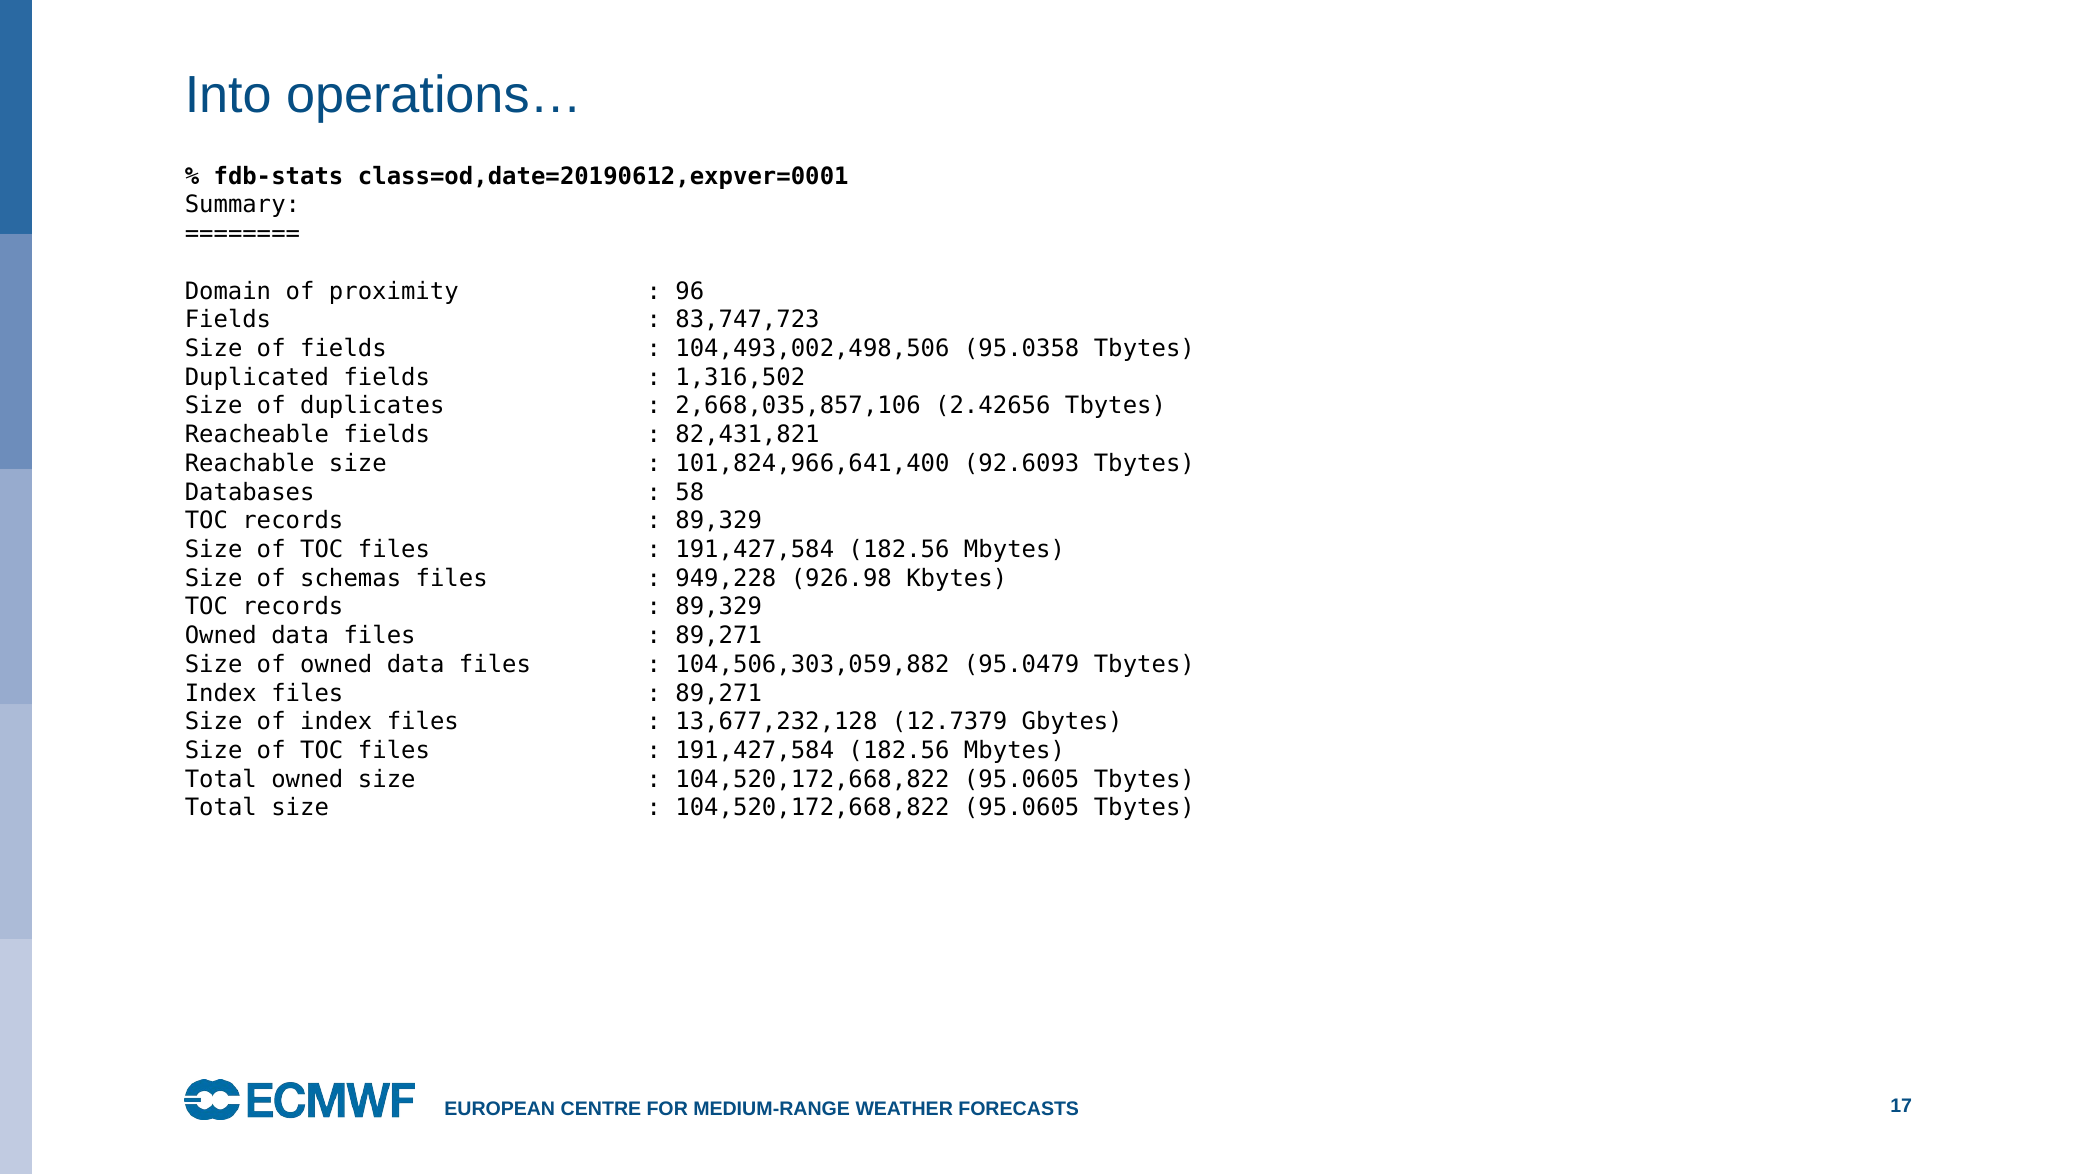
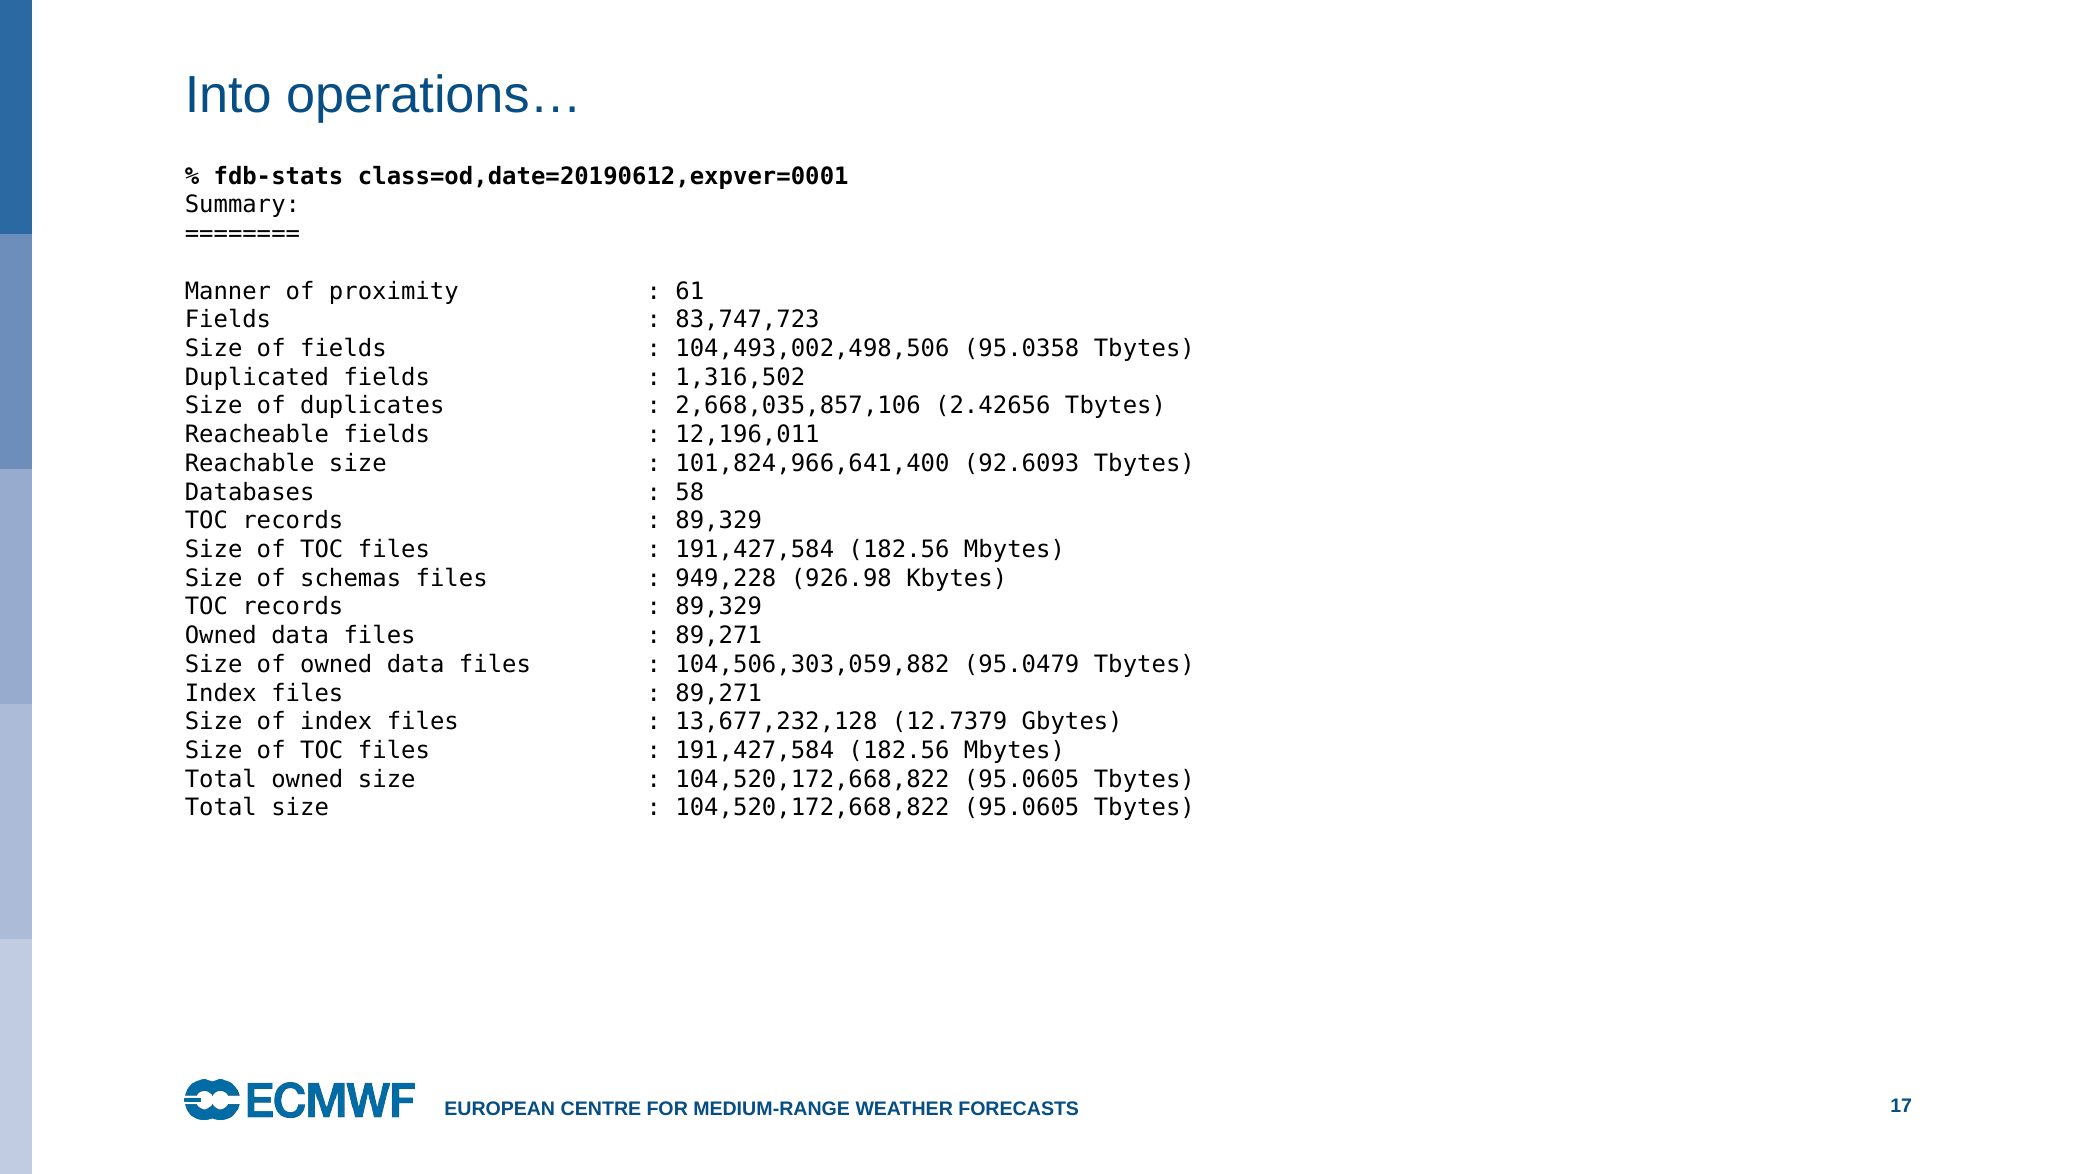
Domain: Domain -> Manner (228, 291)
96: 96 -> 61 (690, 291)
82,431,821: 82,431,821 -> 12,196,011 (748, 435)
